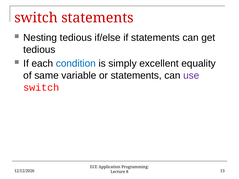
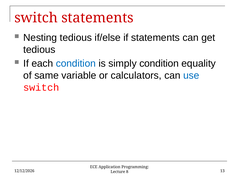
simply excellent: excellent -> condition (159, 64)
or statements: statements -> calculators (136, 76)
use colour: purple -> blue (191, 76)
